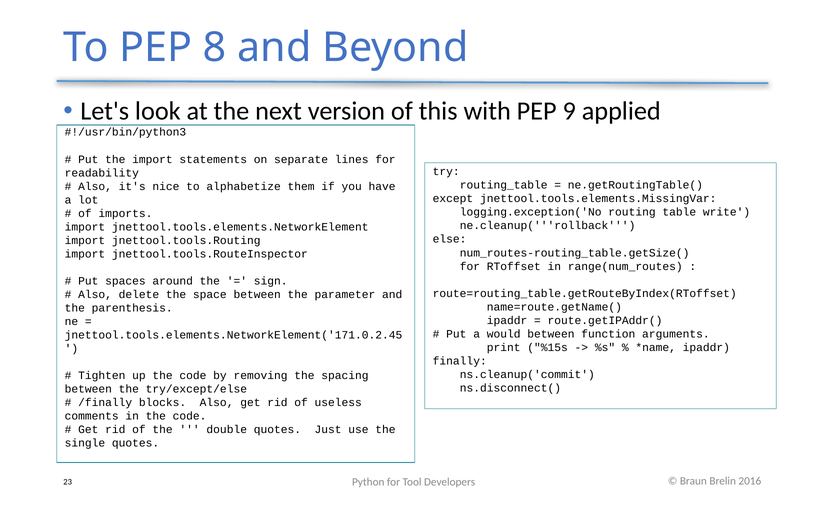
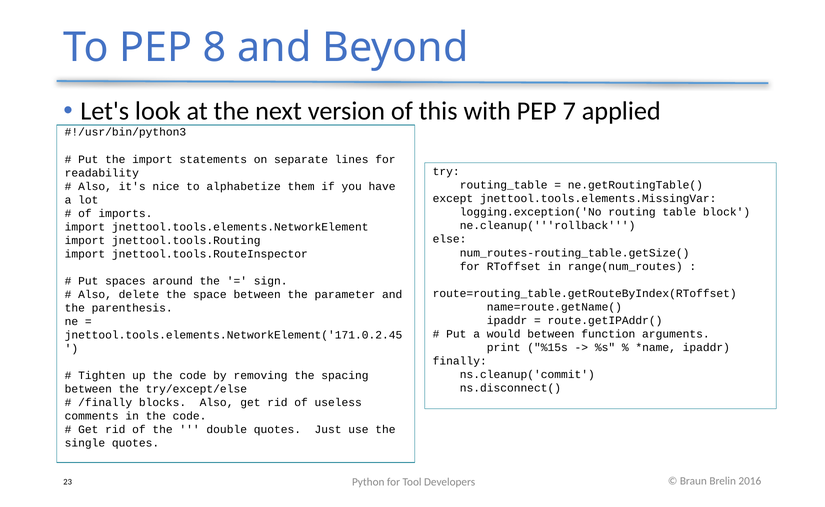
9: 9 -> 7 (569, 111)
write: write -> block (727, 212)
